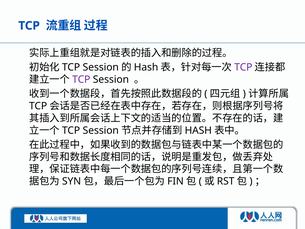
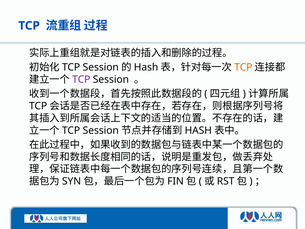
TCP colour: purple -> orange (243, 67)
